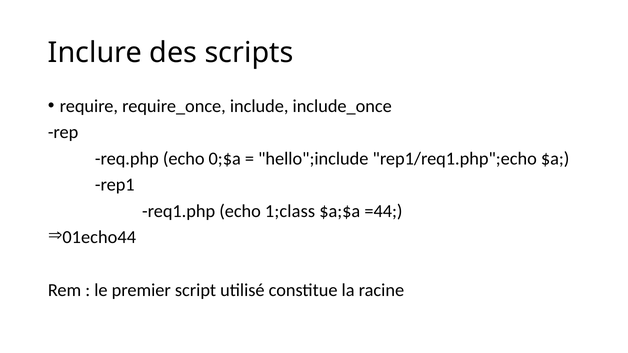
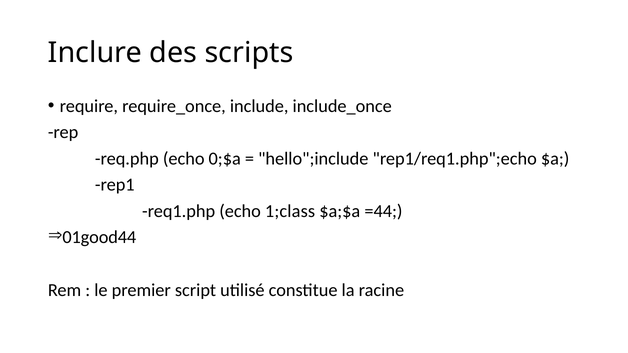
01echo44: 01echo44 -> 01good44 (99, 238)
